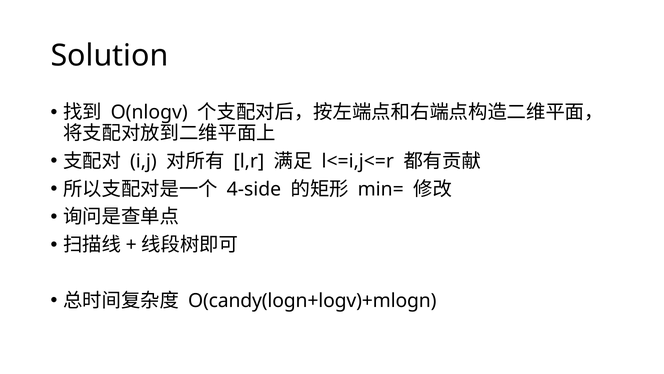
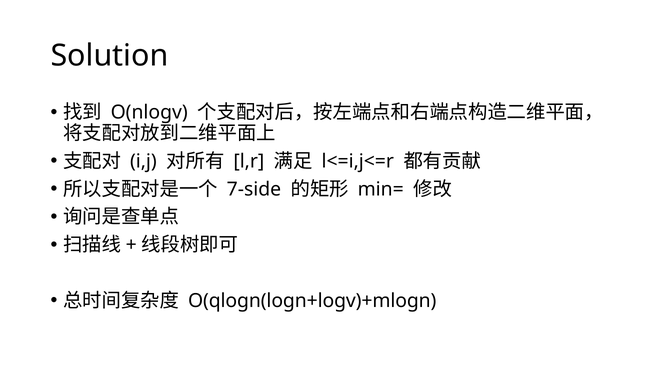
4-side: 4-side -> 7-side (254, 189)
O(candy(logn+logv)+mlogn: O(candy(logn+logv)+mlogn -> O(qlogn(logn+logv)+mlogn (312, 300)
